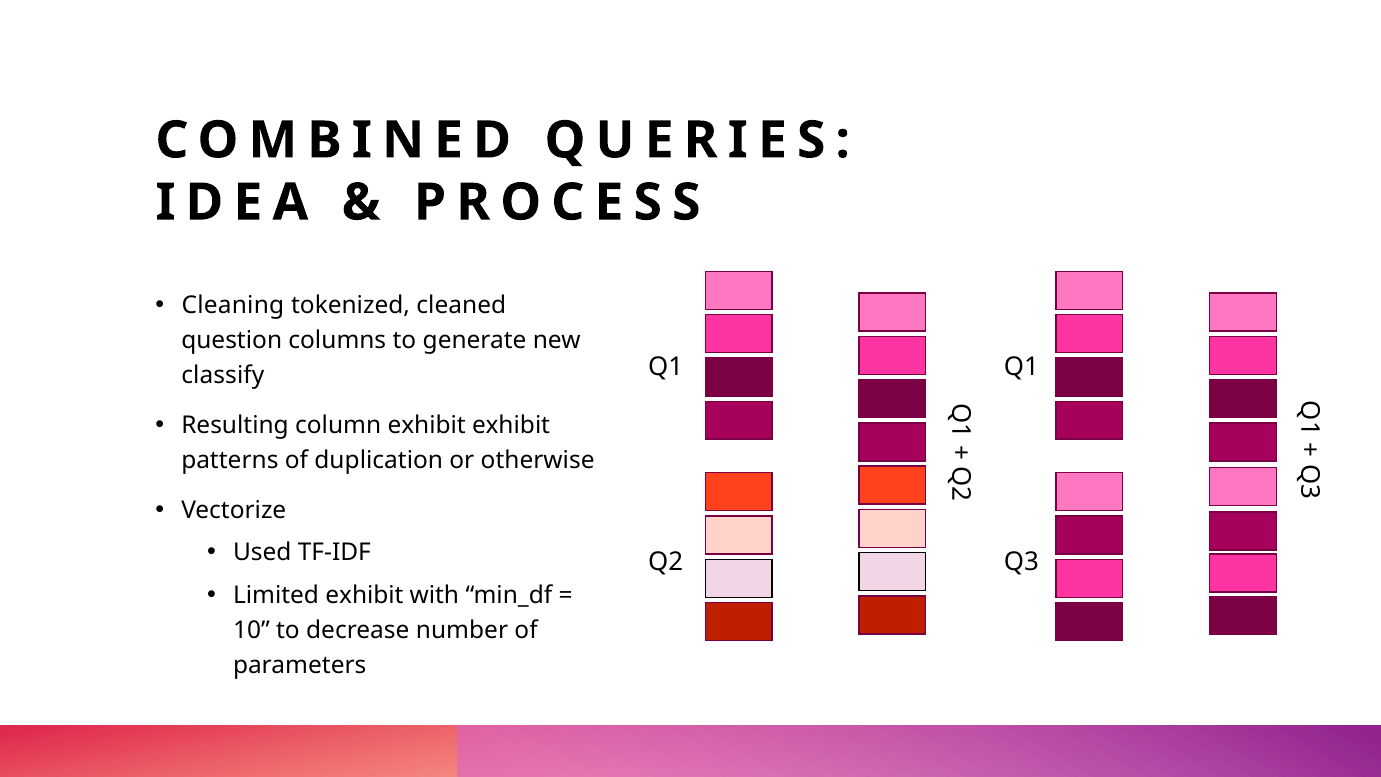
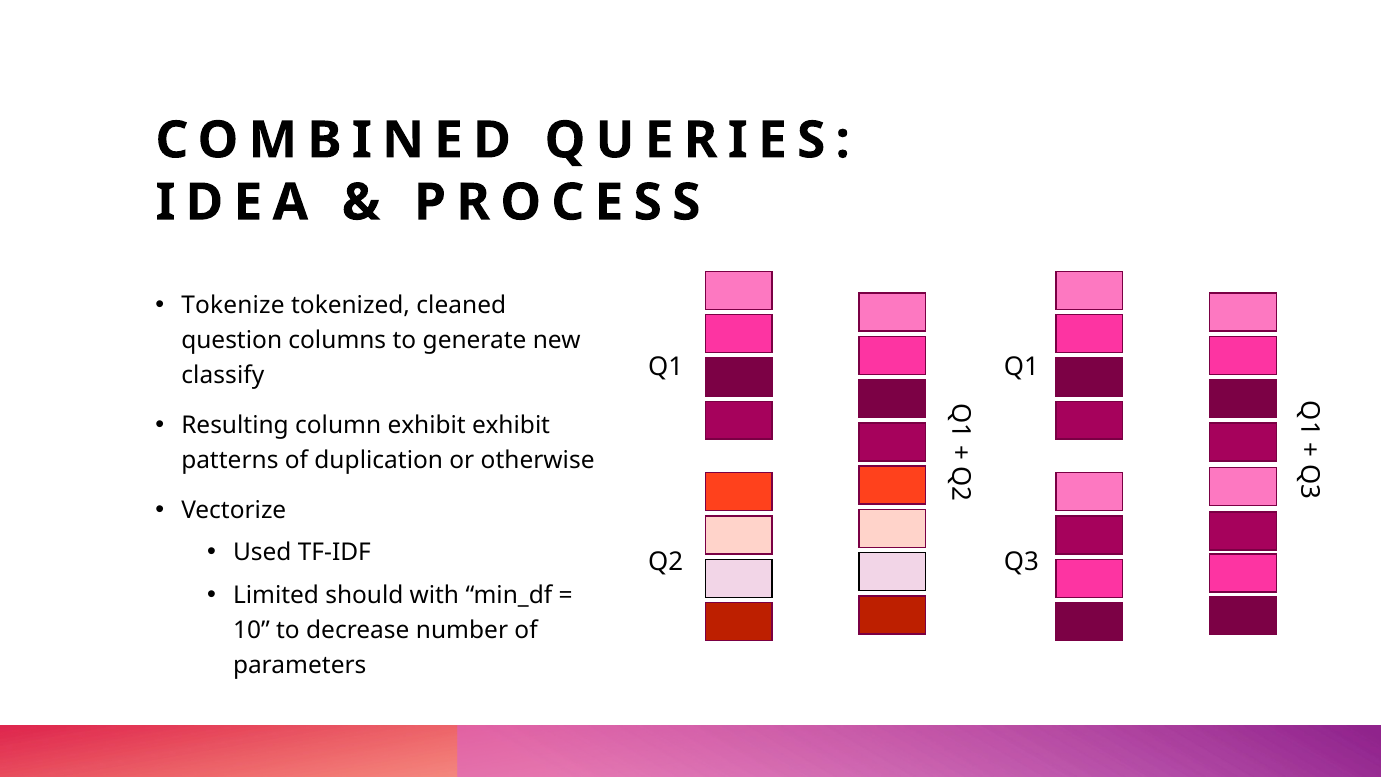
Cleaning: Cleaning -> Tokenize (233, 305)
Limited exhibit: exhibit -> should (364, 595)
